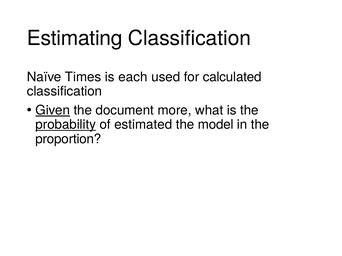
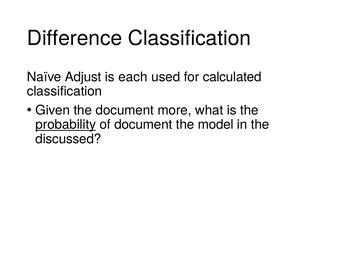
Estimating: Estimating -> Difference (75, 38)
Times: Times -> Adjust (83, 77)
Given underline: present -> none (53, 111)
of estimated: estimated -> document (143, 125)
proportion: proportion -> discussed (68, 139)
